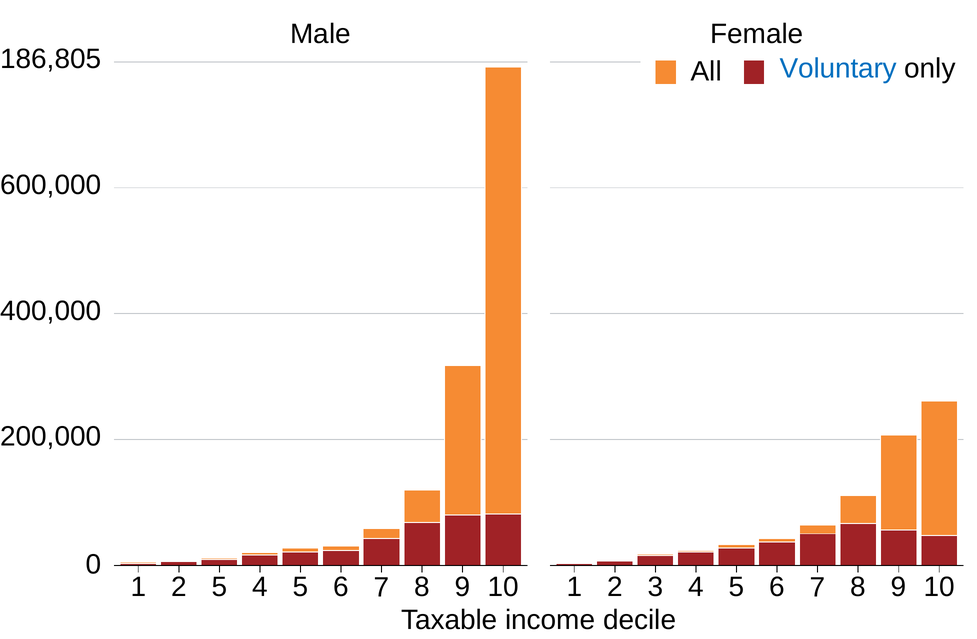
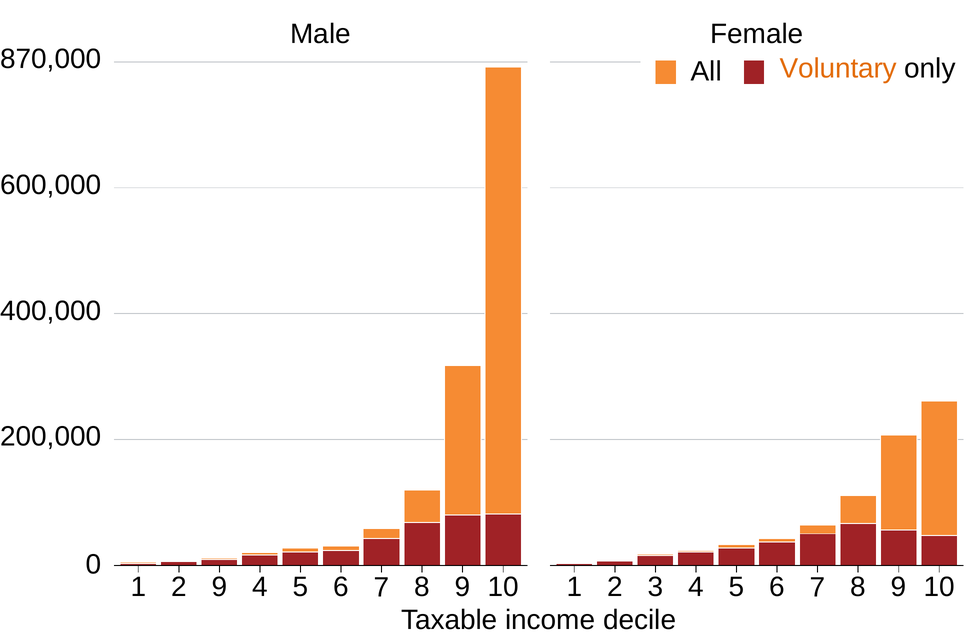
186,805: 186,805 -> 870,000 (51, 59)
Voluntary colour: blue -> orange (838, 69)
2 5: 5 -> 9 (219, 587)
